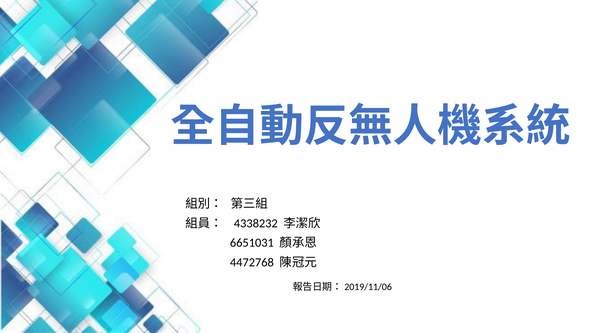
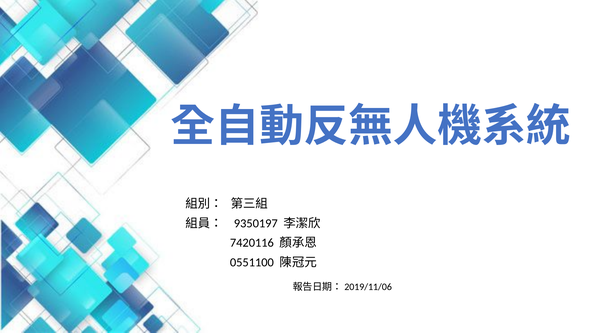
4338232: 4338232 -> 9350197 (256, 224)
6651031: 6651031 -> 7420116 (252, 243)
4472768: 4472768 -> 0551100 (252, 263)
